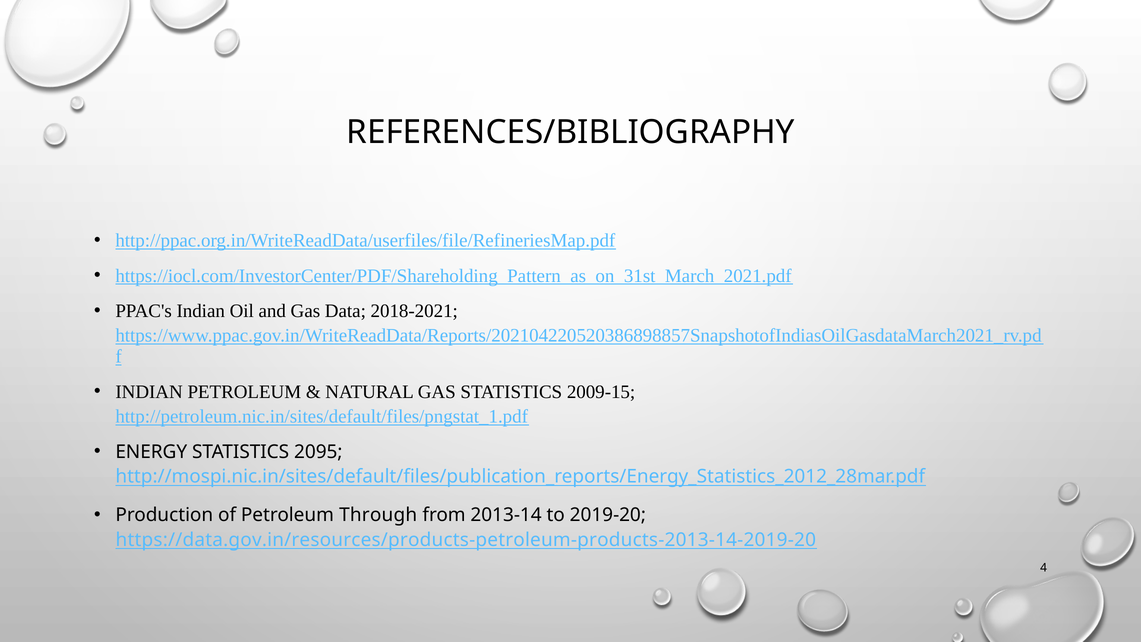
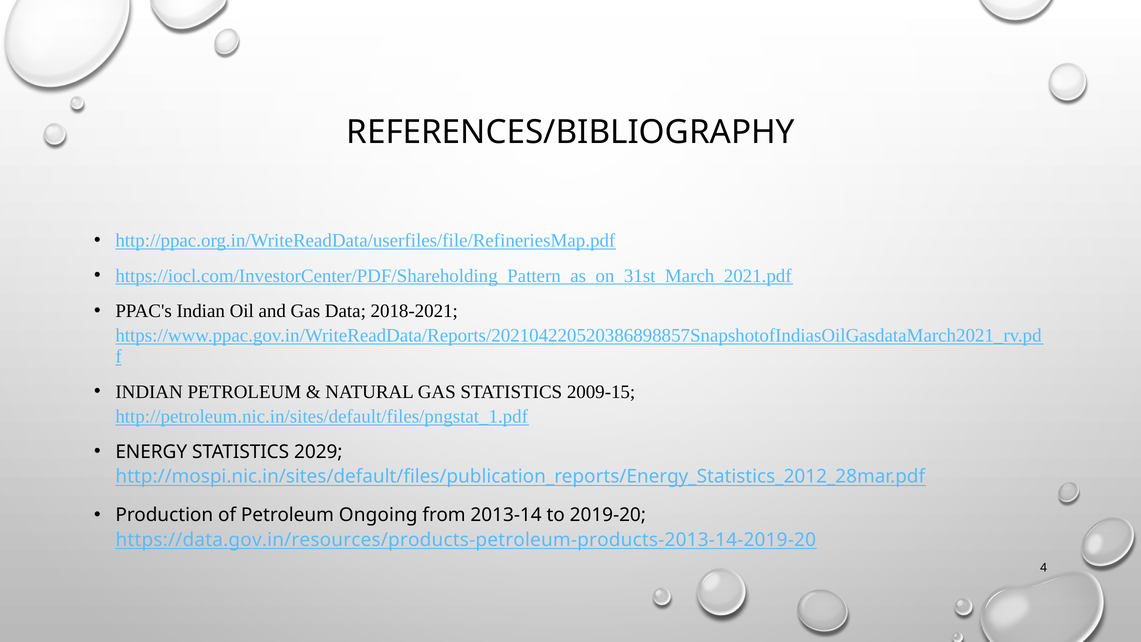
2095: 2095 -> 2029 (318, 452)
Through: Through -> Ongoing (378, 515)
